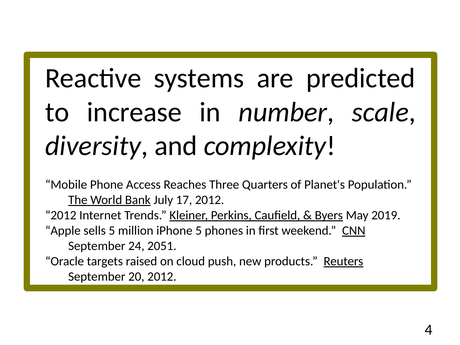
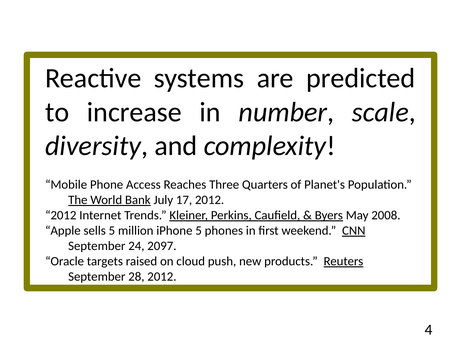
2019: 2019 -> 2008 (386, 215)
2051: 2051 -> 2097 (162, 246)
20: 20 -> 28 (136, 277)
